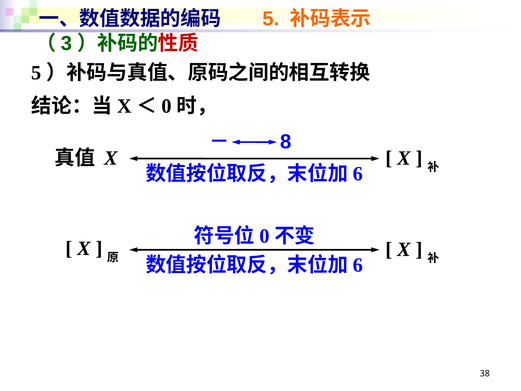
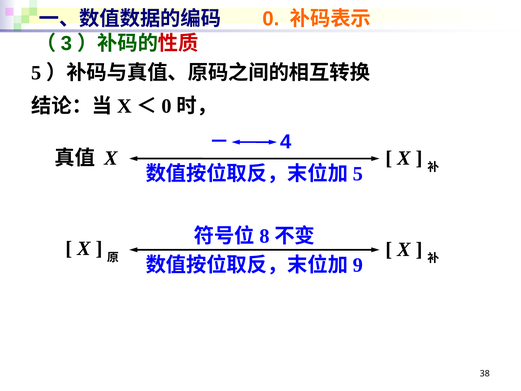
5: 5 -> 0 (271, 19)
8: 8 -> 4 (286, 142)
6: 6 -> 5 (358, 174)
0: 0 -> 8 (264, 236)
6: 6 -> 9 (358, 265)
